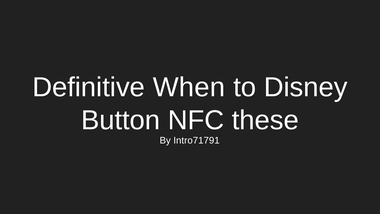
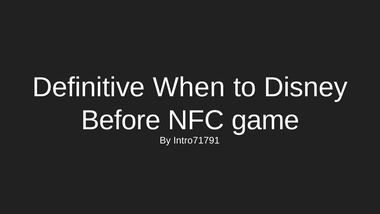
Button: Button -> Before (121, 120)
these: these -> game (265, 120)
